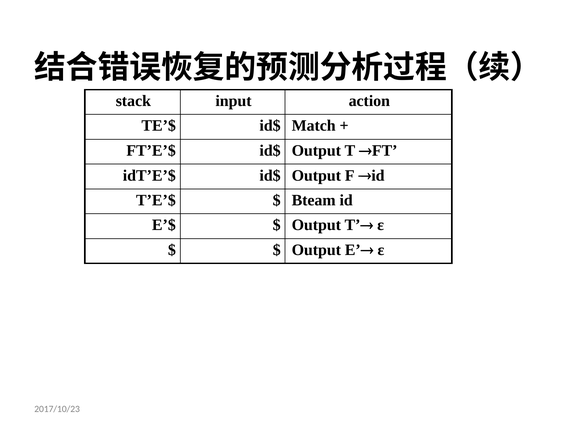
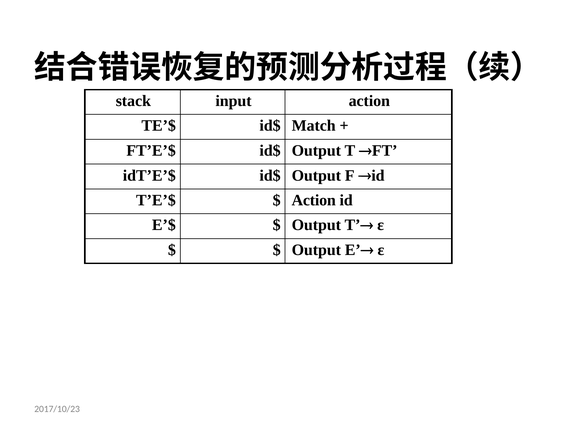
Bteam: Bteam -> Action (314, 200)
